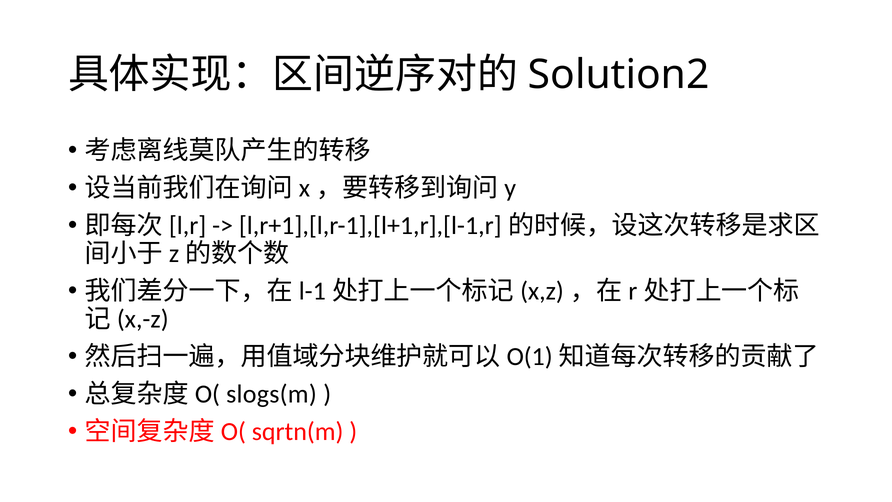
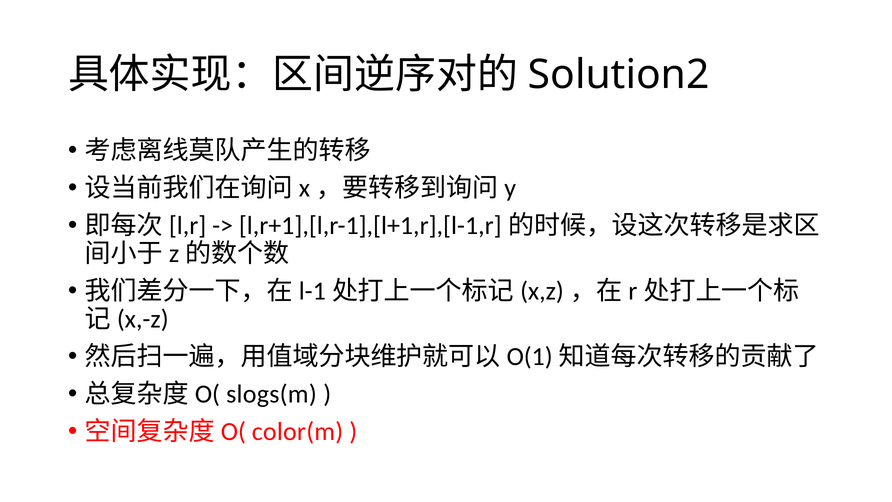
sqrtn(m: sqrtn(m -> color(m (297, 431)
